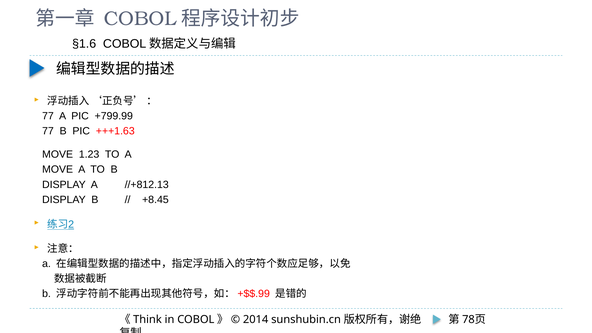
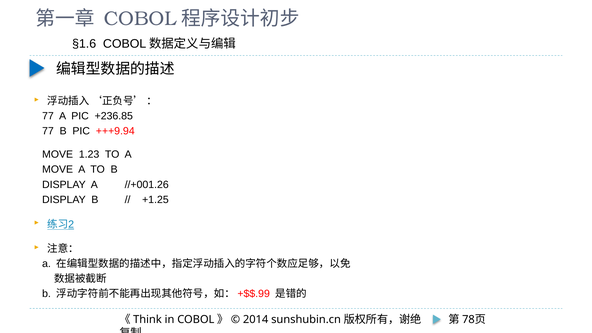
+799.99: +799.99 -> +236.85 (114, 116)
+++1.63: +++1.63 -> +++9.94 (115, 131)
//+812.13: //+812.13 -> //+001.26 (147, 185)
+8.45: +8.45 -> +1.25 (155, 200)
